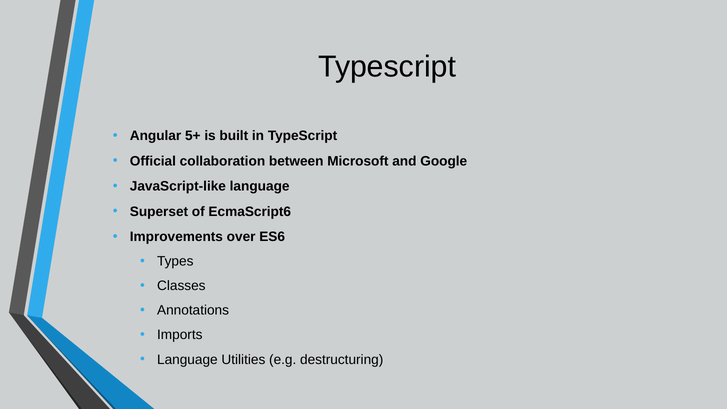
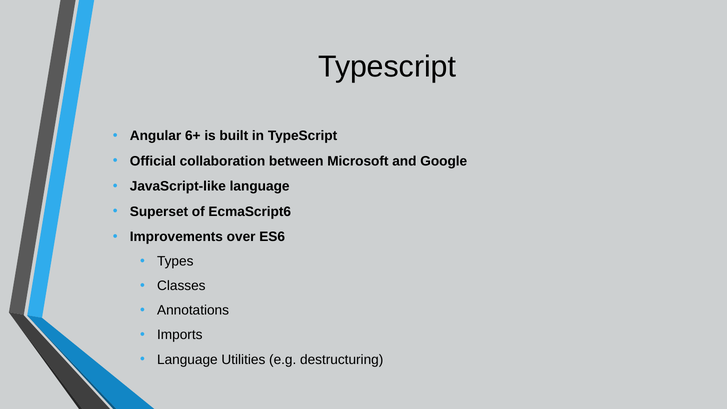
5+: 5+ -> 6+ (193, 136)
